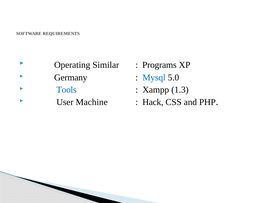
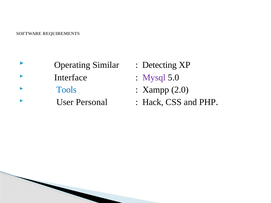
Programs: Programs -> Detecting (159, 65)
Germany: Germany -> Interface (71, 78)
Mysql colour: blue -> purple (154, 78)
1.3: 1.3 -> 2.0 (180, 90)
Machine: Machine -> Personal (92, 102)
